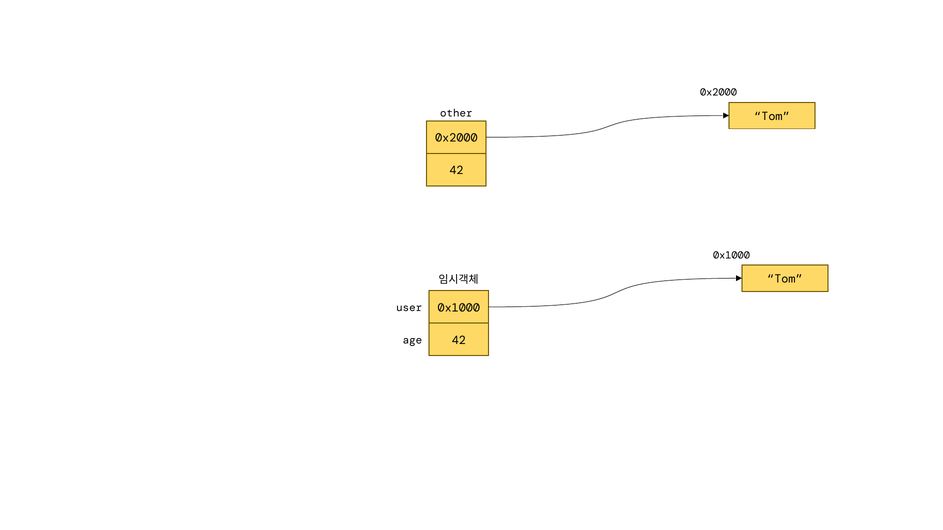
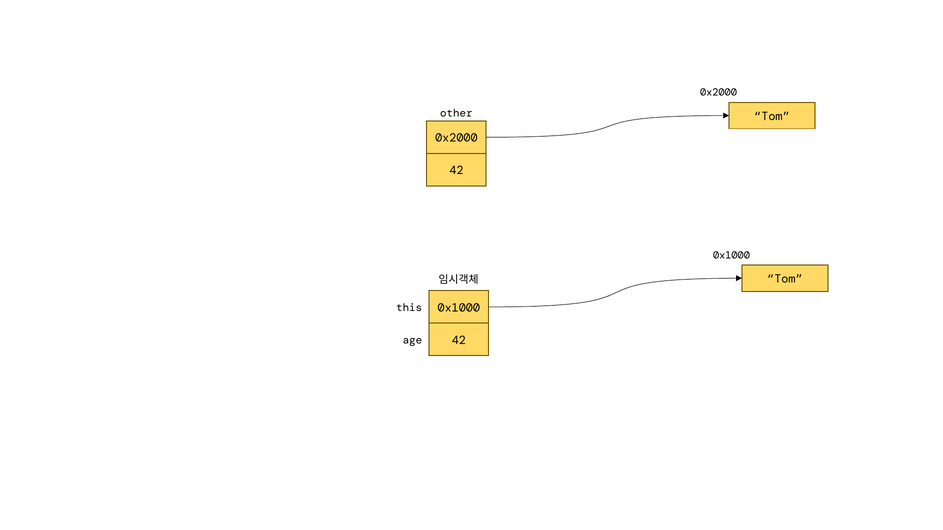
user: user -> this (409, 308)
